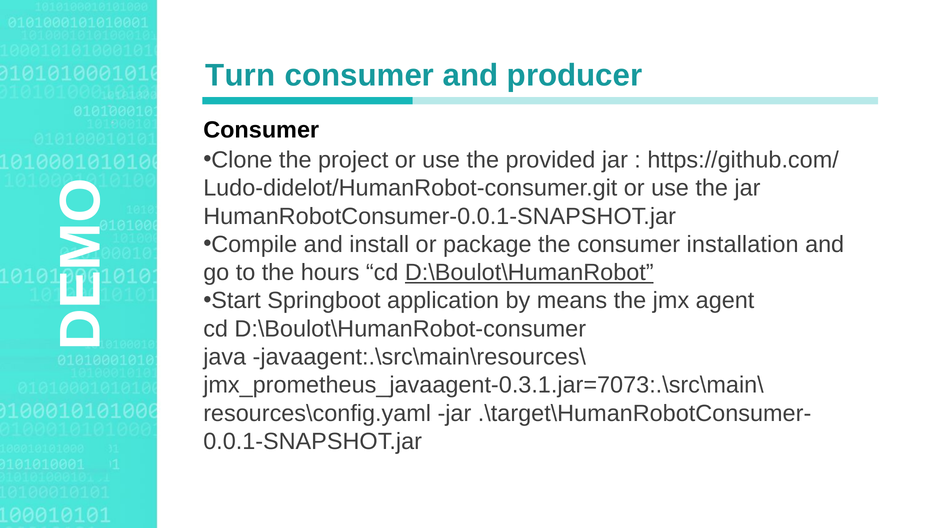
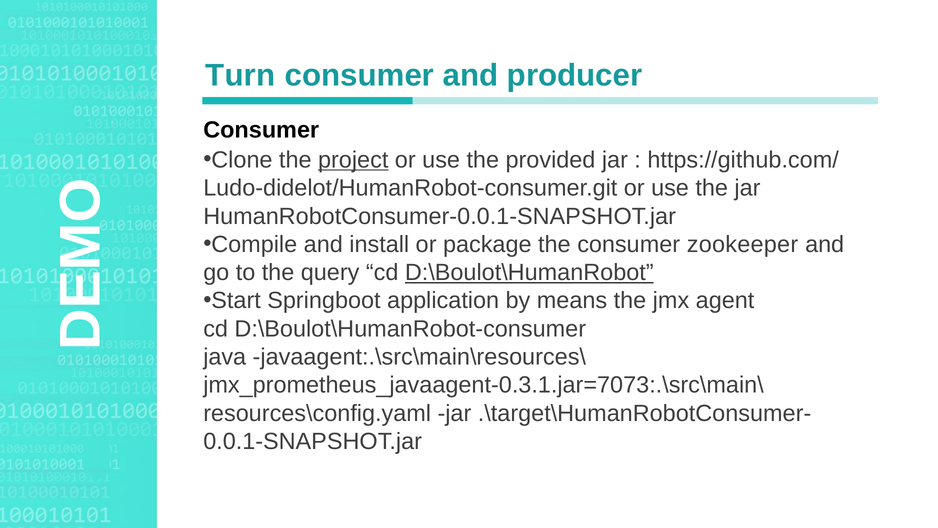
project underline: none -> present (353, 160)
installation: installation -> zookeeper (743, 244)
hours: hours -> query (330, 272)
